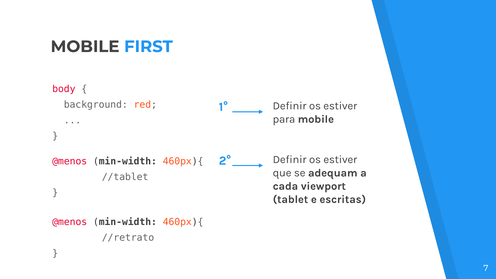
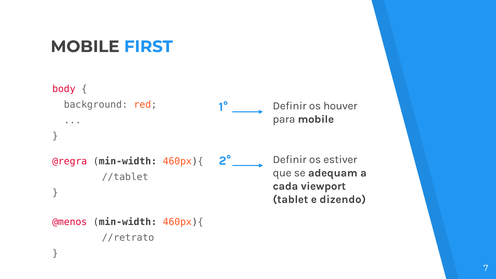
estiver: estiver -> houver (340, 106)
@menos: @menos -> @regra (70, 161)
escritas: escritas -> dizendo (343, 199)
